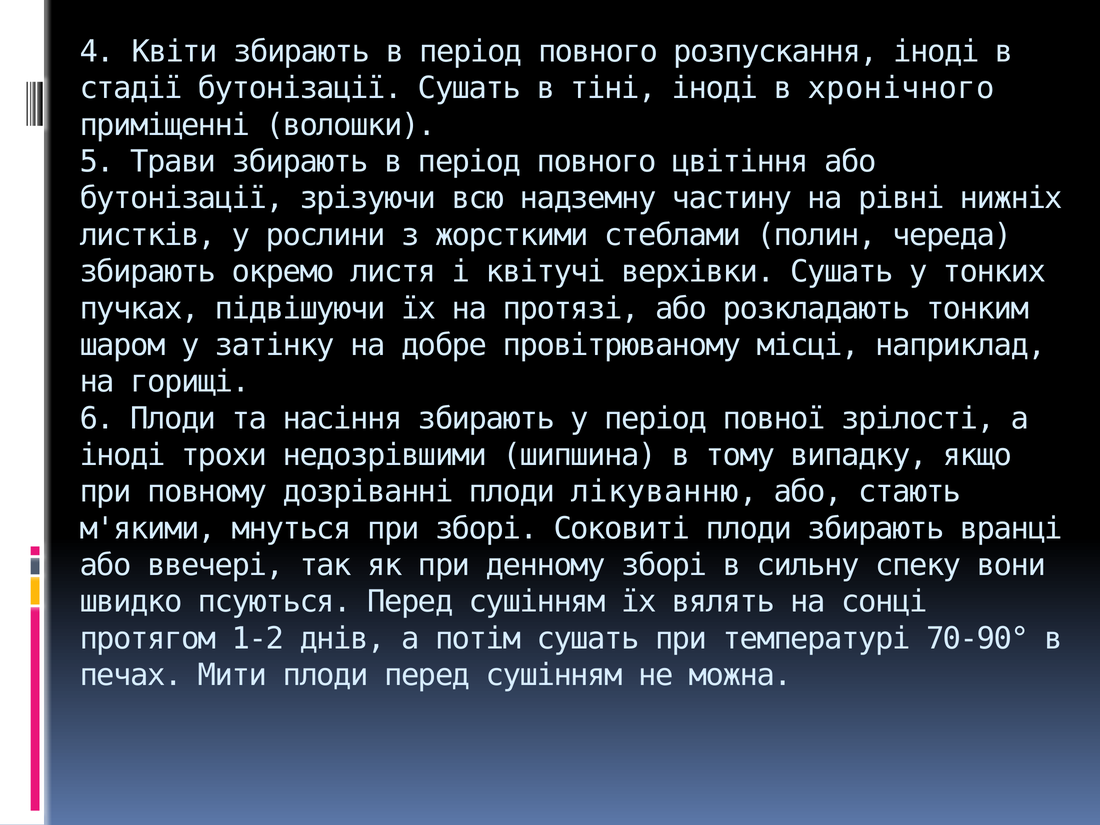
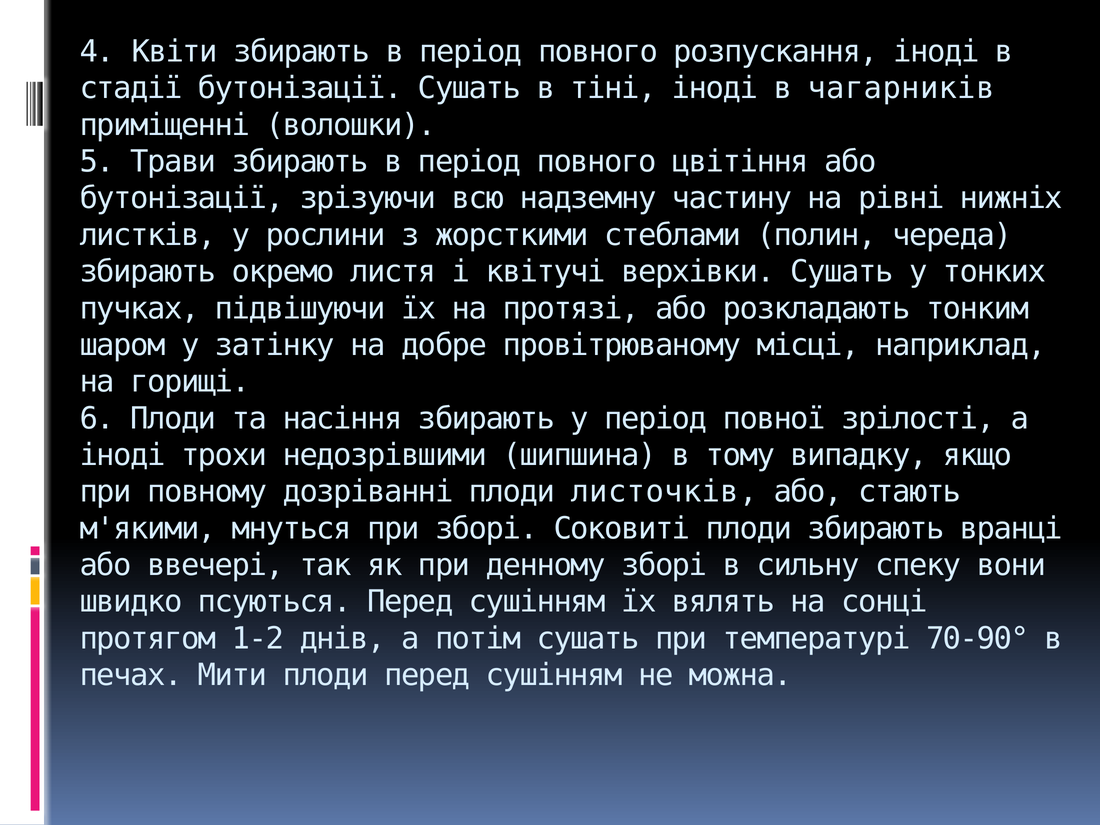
хронічного: хронічного -> чагарників (901, 88)
лікуванню: лікуванню -> листочків (664, 492)
